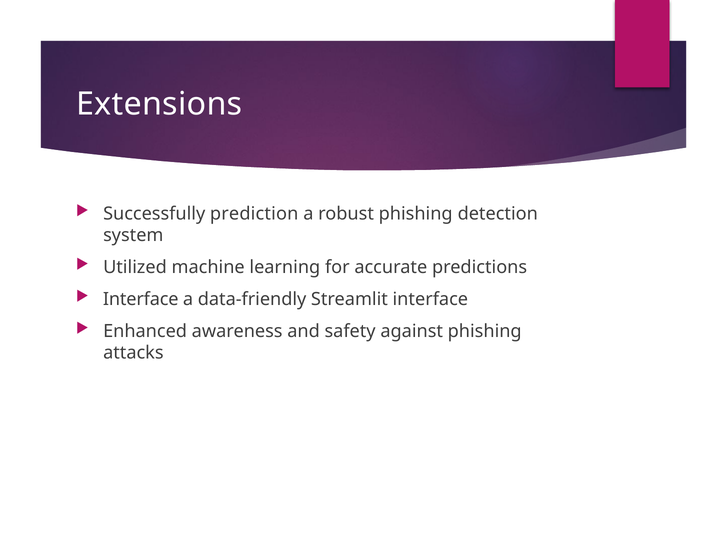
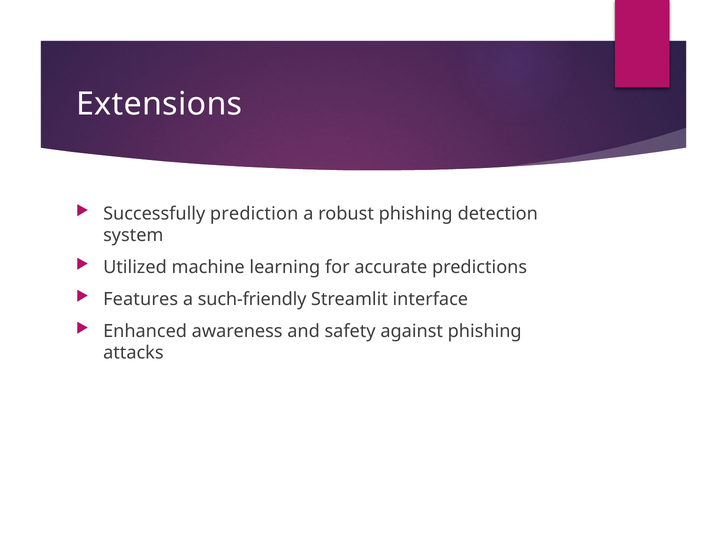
Interface: Interface -> Features (141, 299)
data-friendly: data-friendly -> such-friendly (252, 299)
